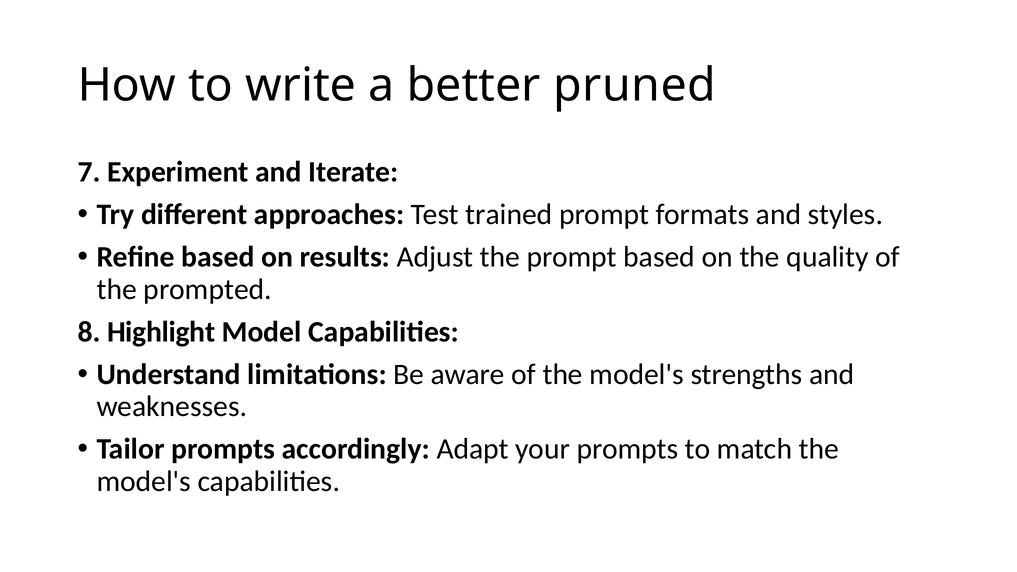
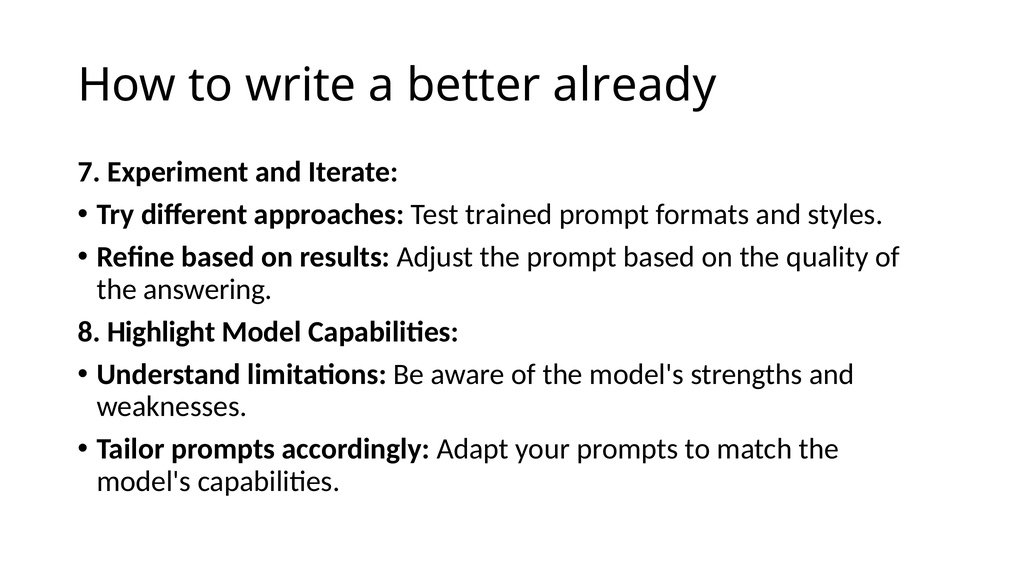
pruned: pruned -> already (635, 85)
prompted: prompted -> answering (208, 289)
